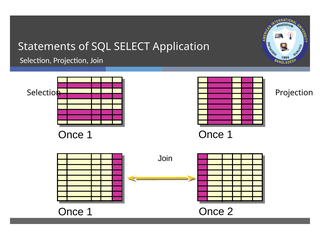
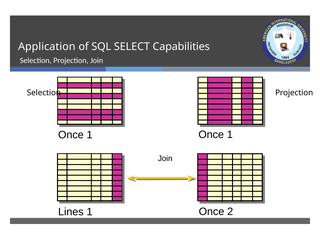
Statements: Statements -> Application (47, 47)
Application: Application -> Capabilities (181, 47)
Once: Once -> Lines (71, 212)
